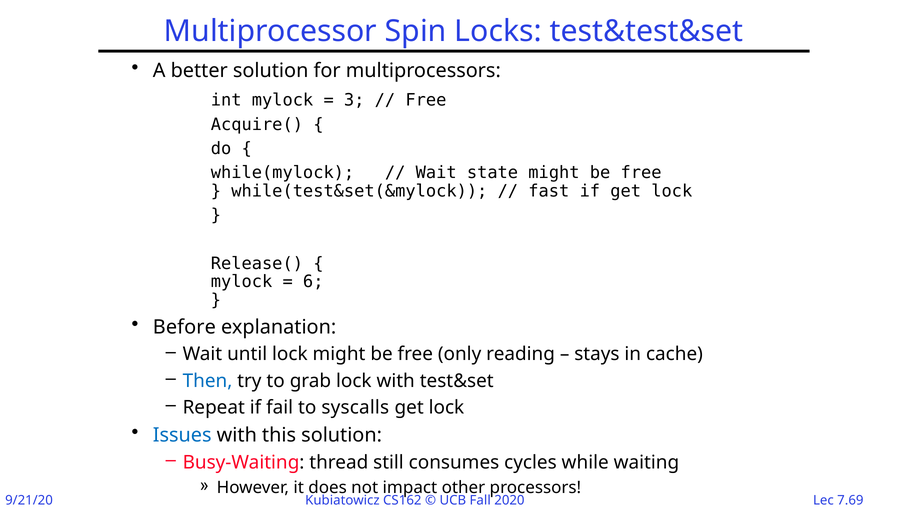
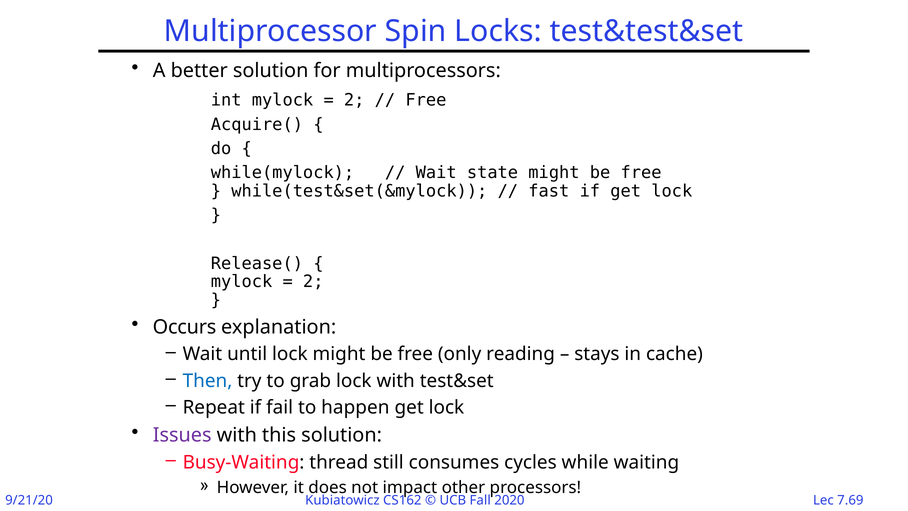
3: 3 -> 2 (354, 100)
6: 6 -> 2 (313, 282)
Before: Before -> Occurs (185, 327)
syscalls: syscalls -> happen (355, 407)
Issues colour: blue -> purple (182, 435)
